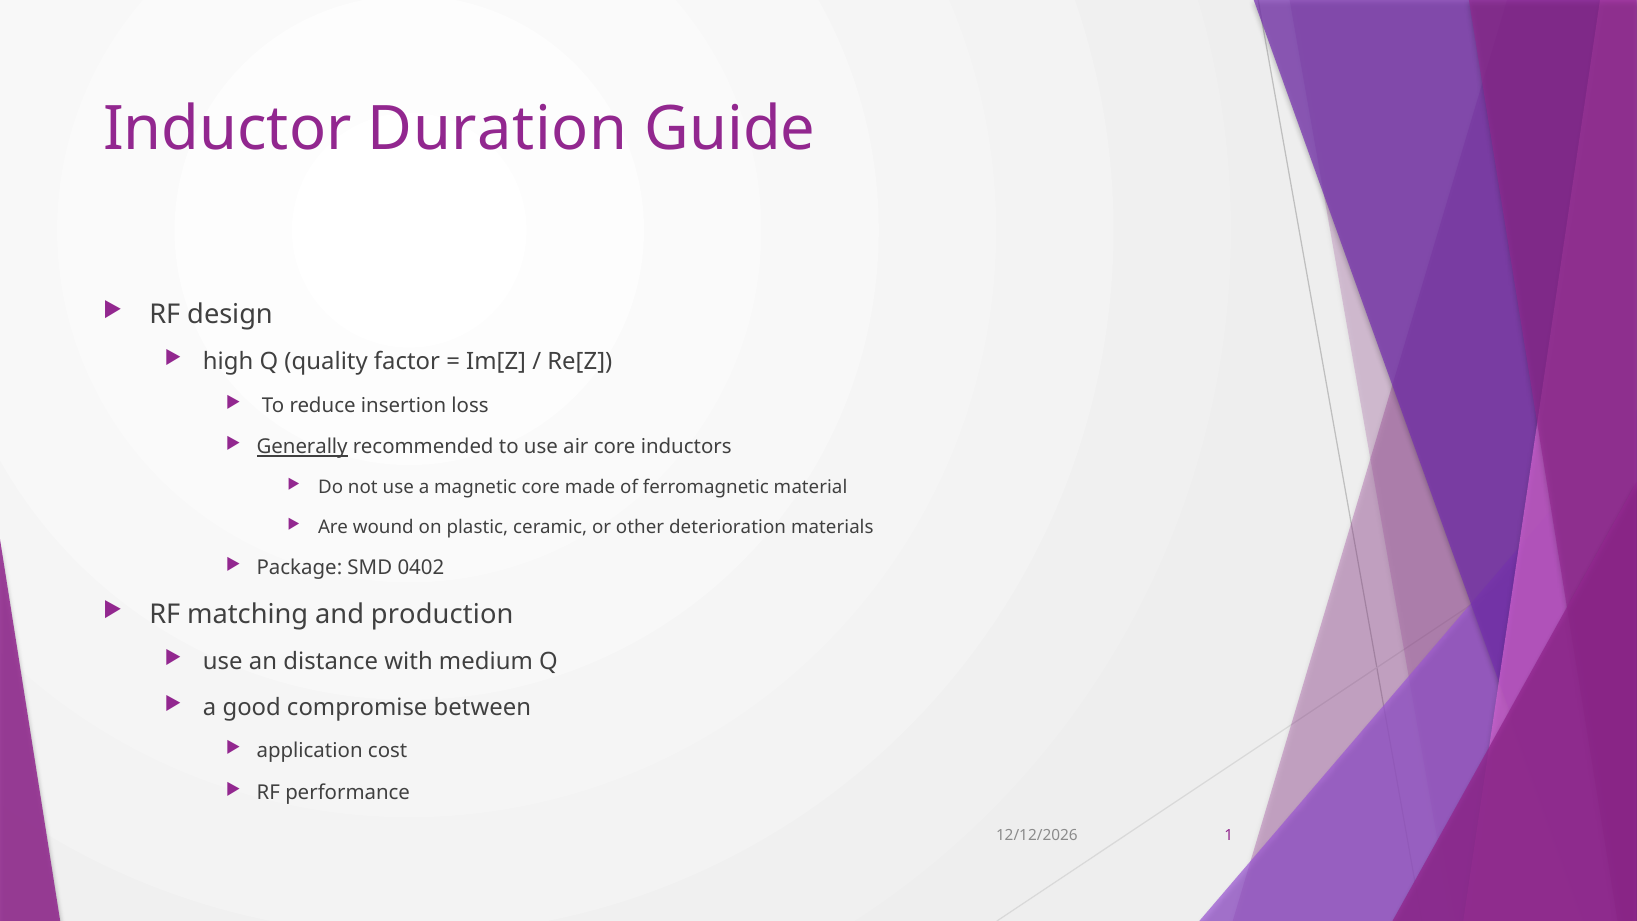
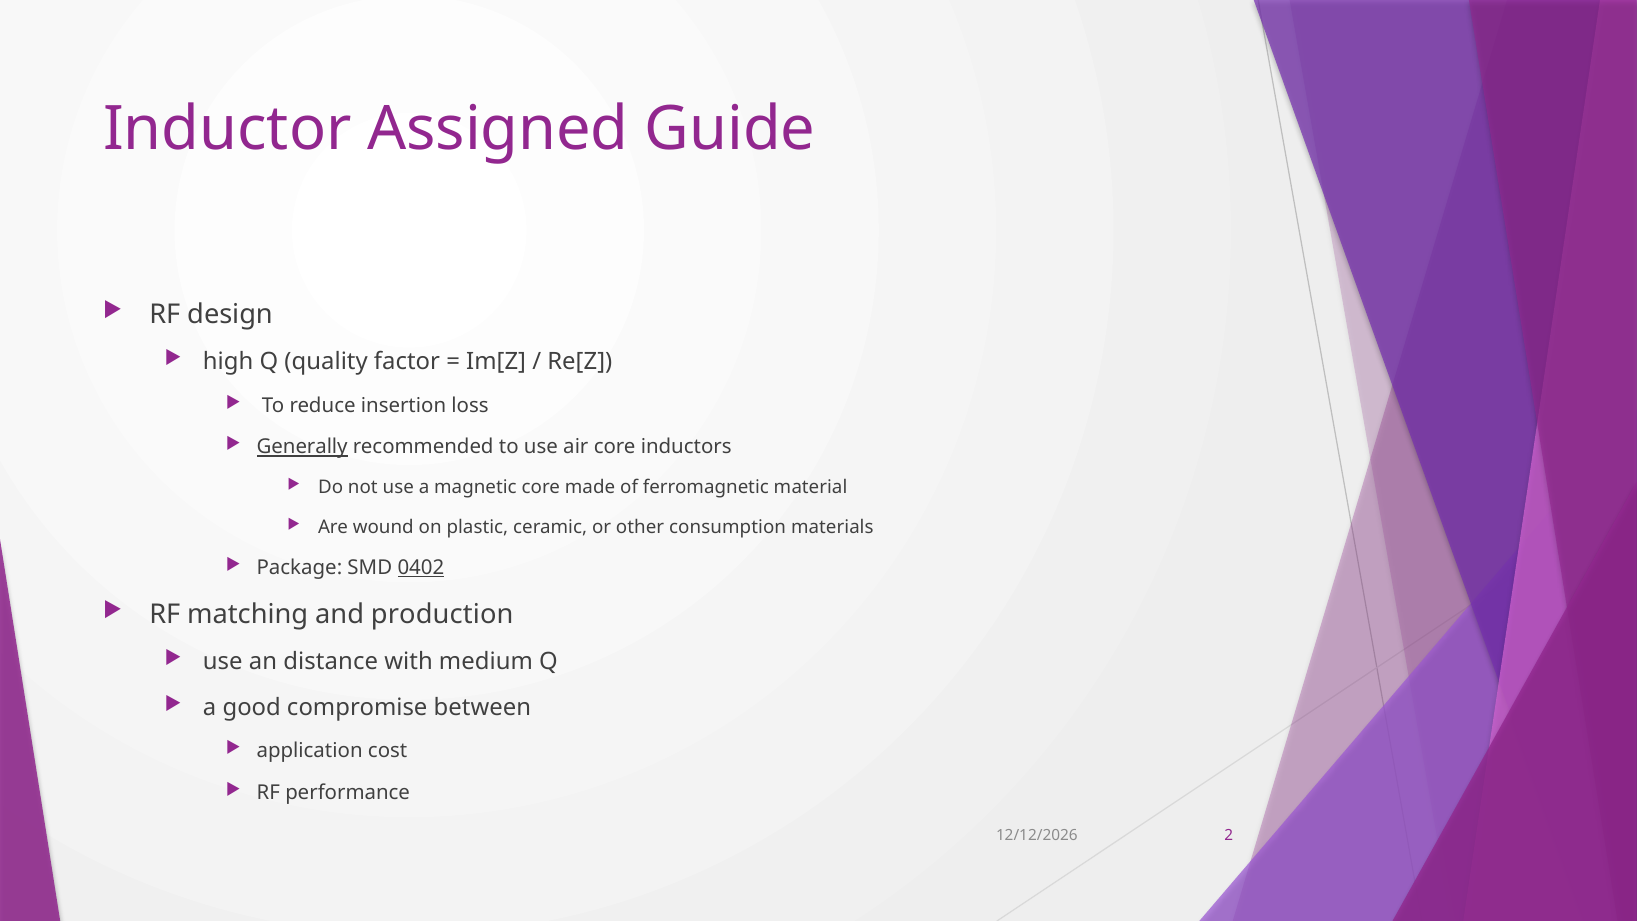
Duration: Duration -> Assigned (498, 129)
deterioration: deterioration -> consumption (728, 527)
0402 underline: none -> present (421, 568)
1: 1 -> 2 (1229, 835)
